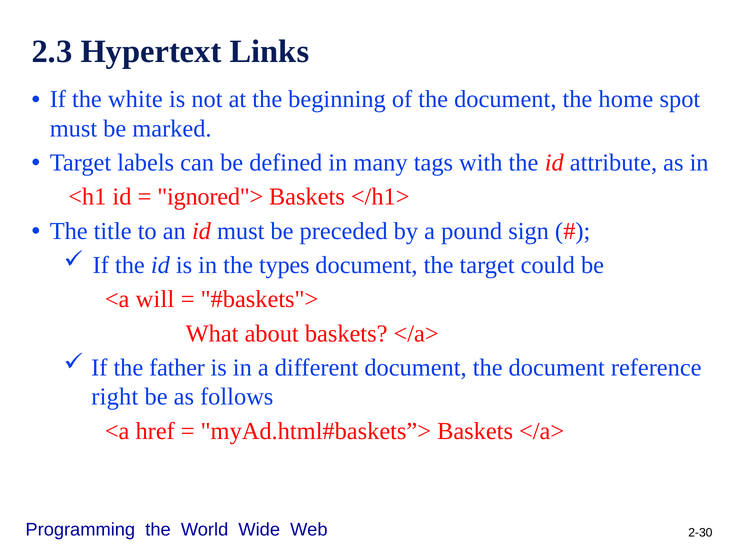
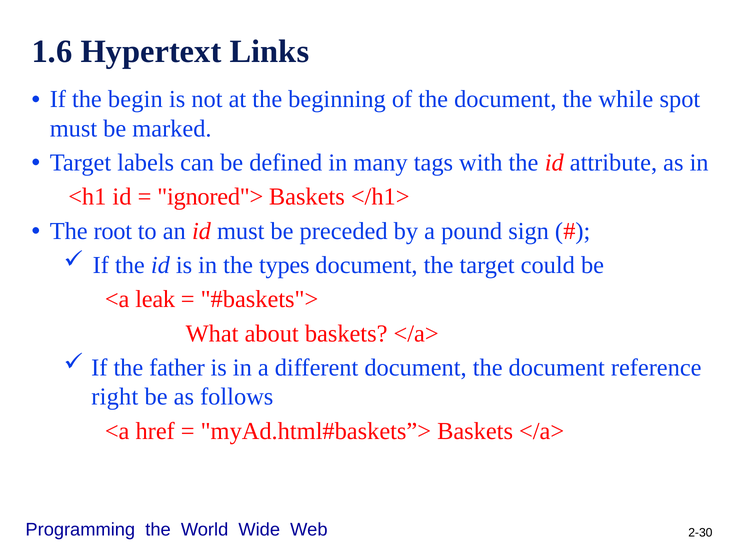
2.3: 2.3 -> 1.6 (52, 51)
white: white -> begin (135, 99)
home: home -> while (626, 99)
title: title -> root (113, 231)
will: will -> leak (155, 299)
